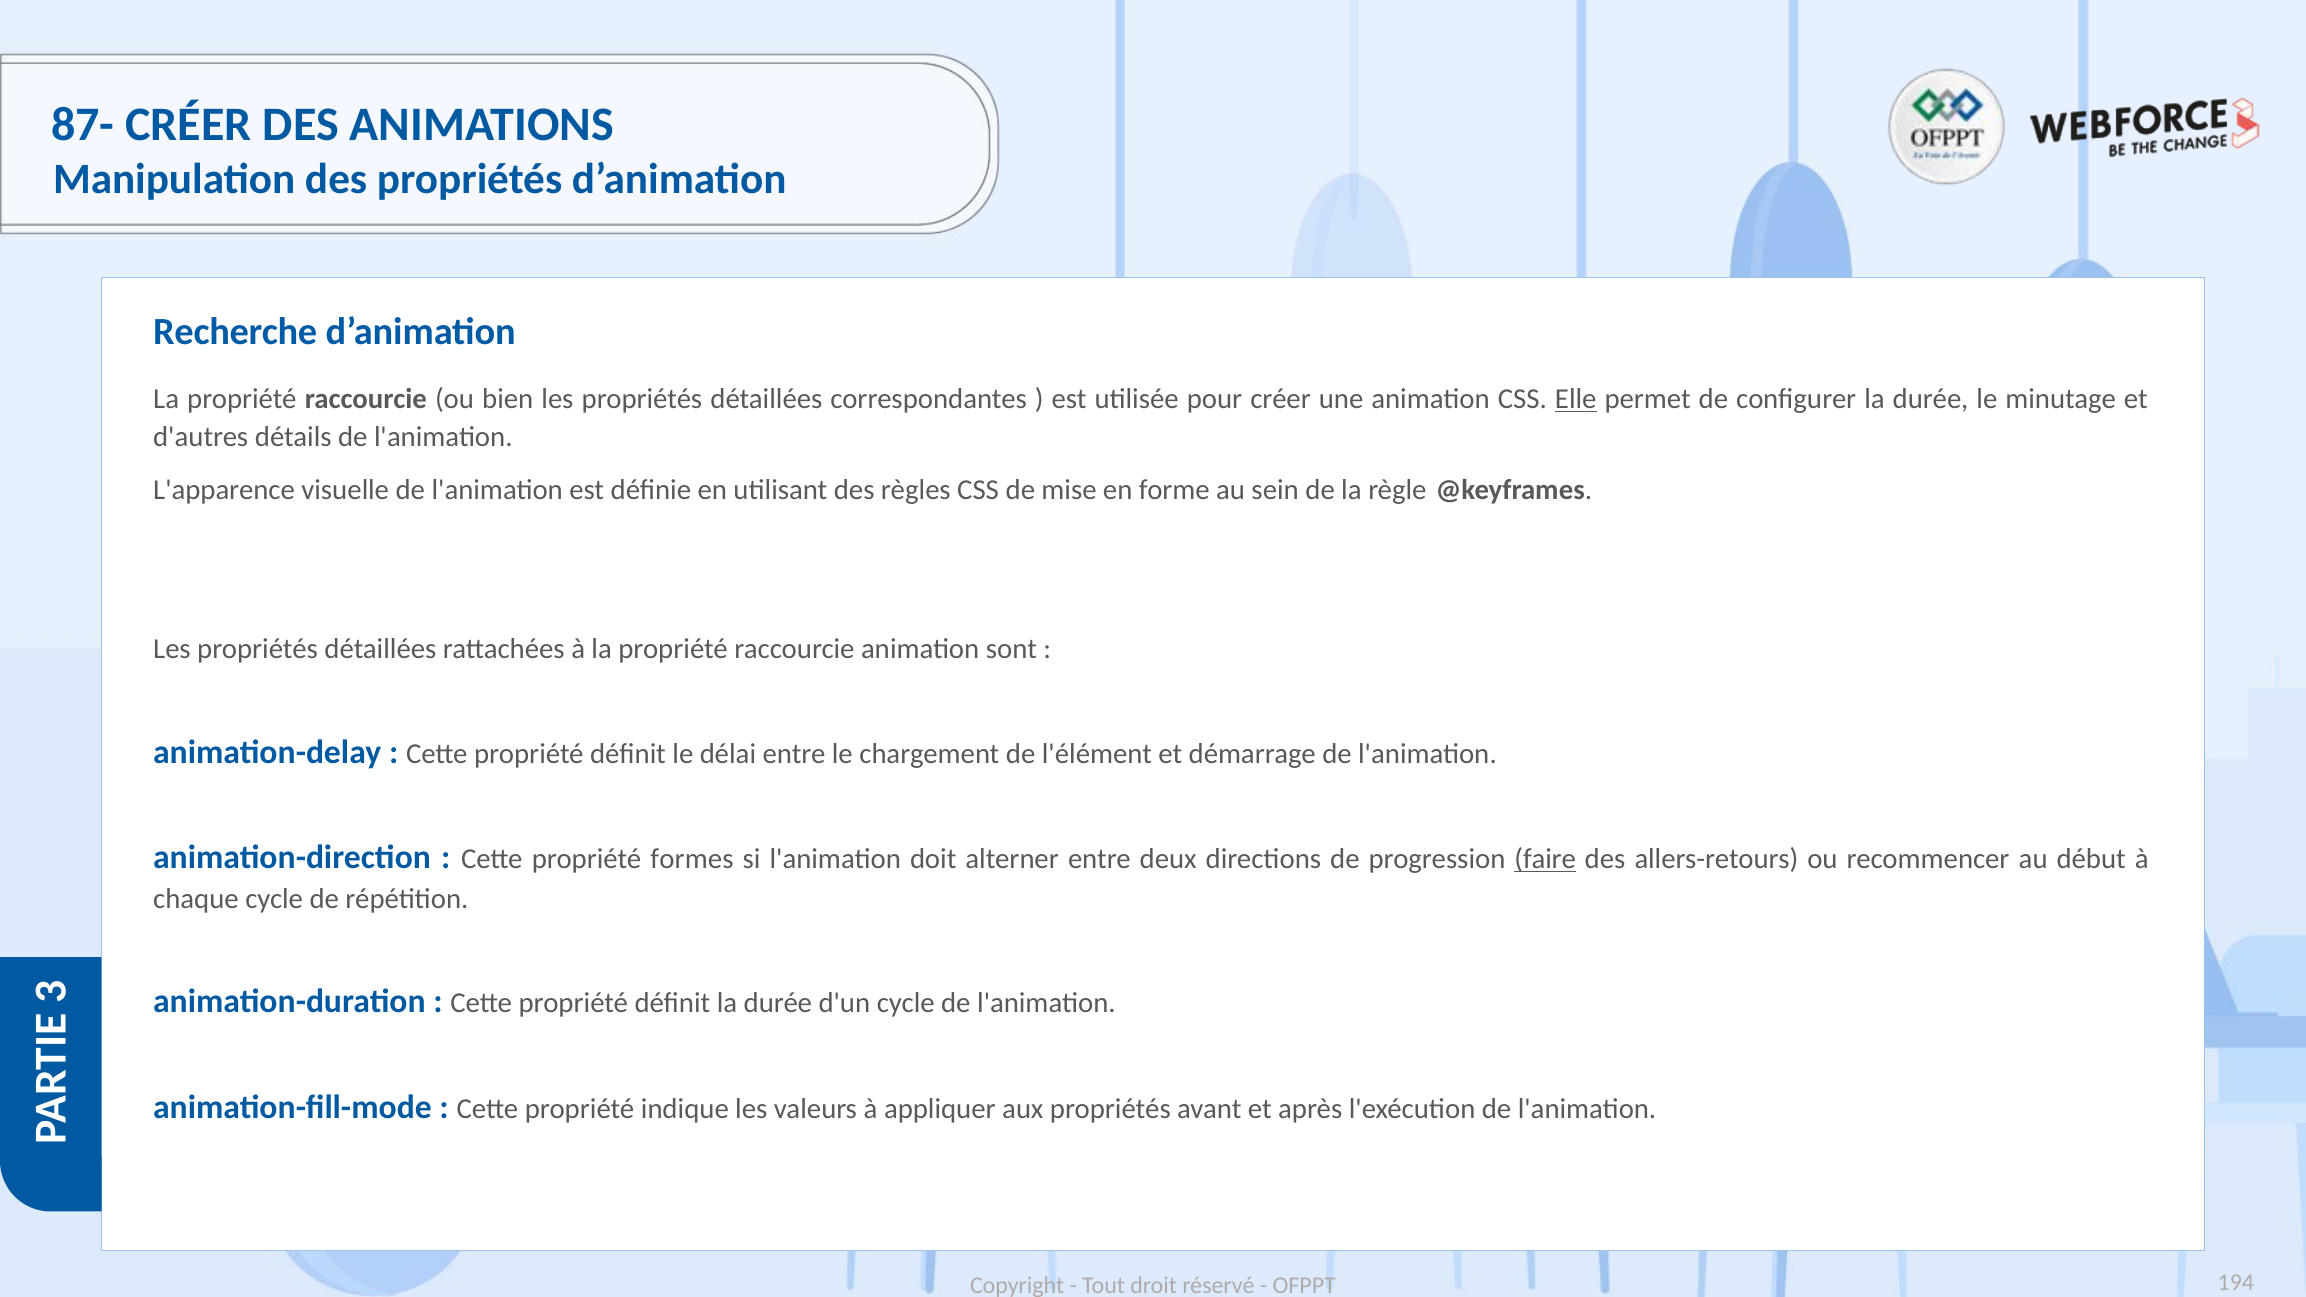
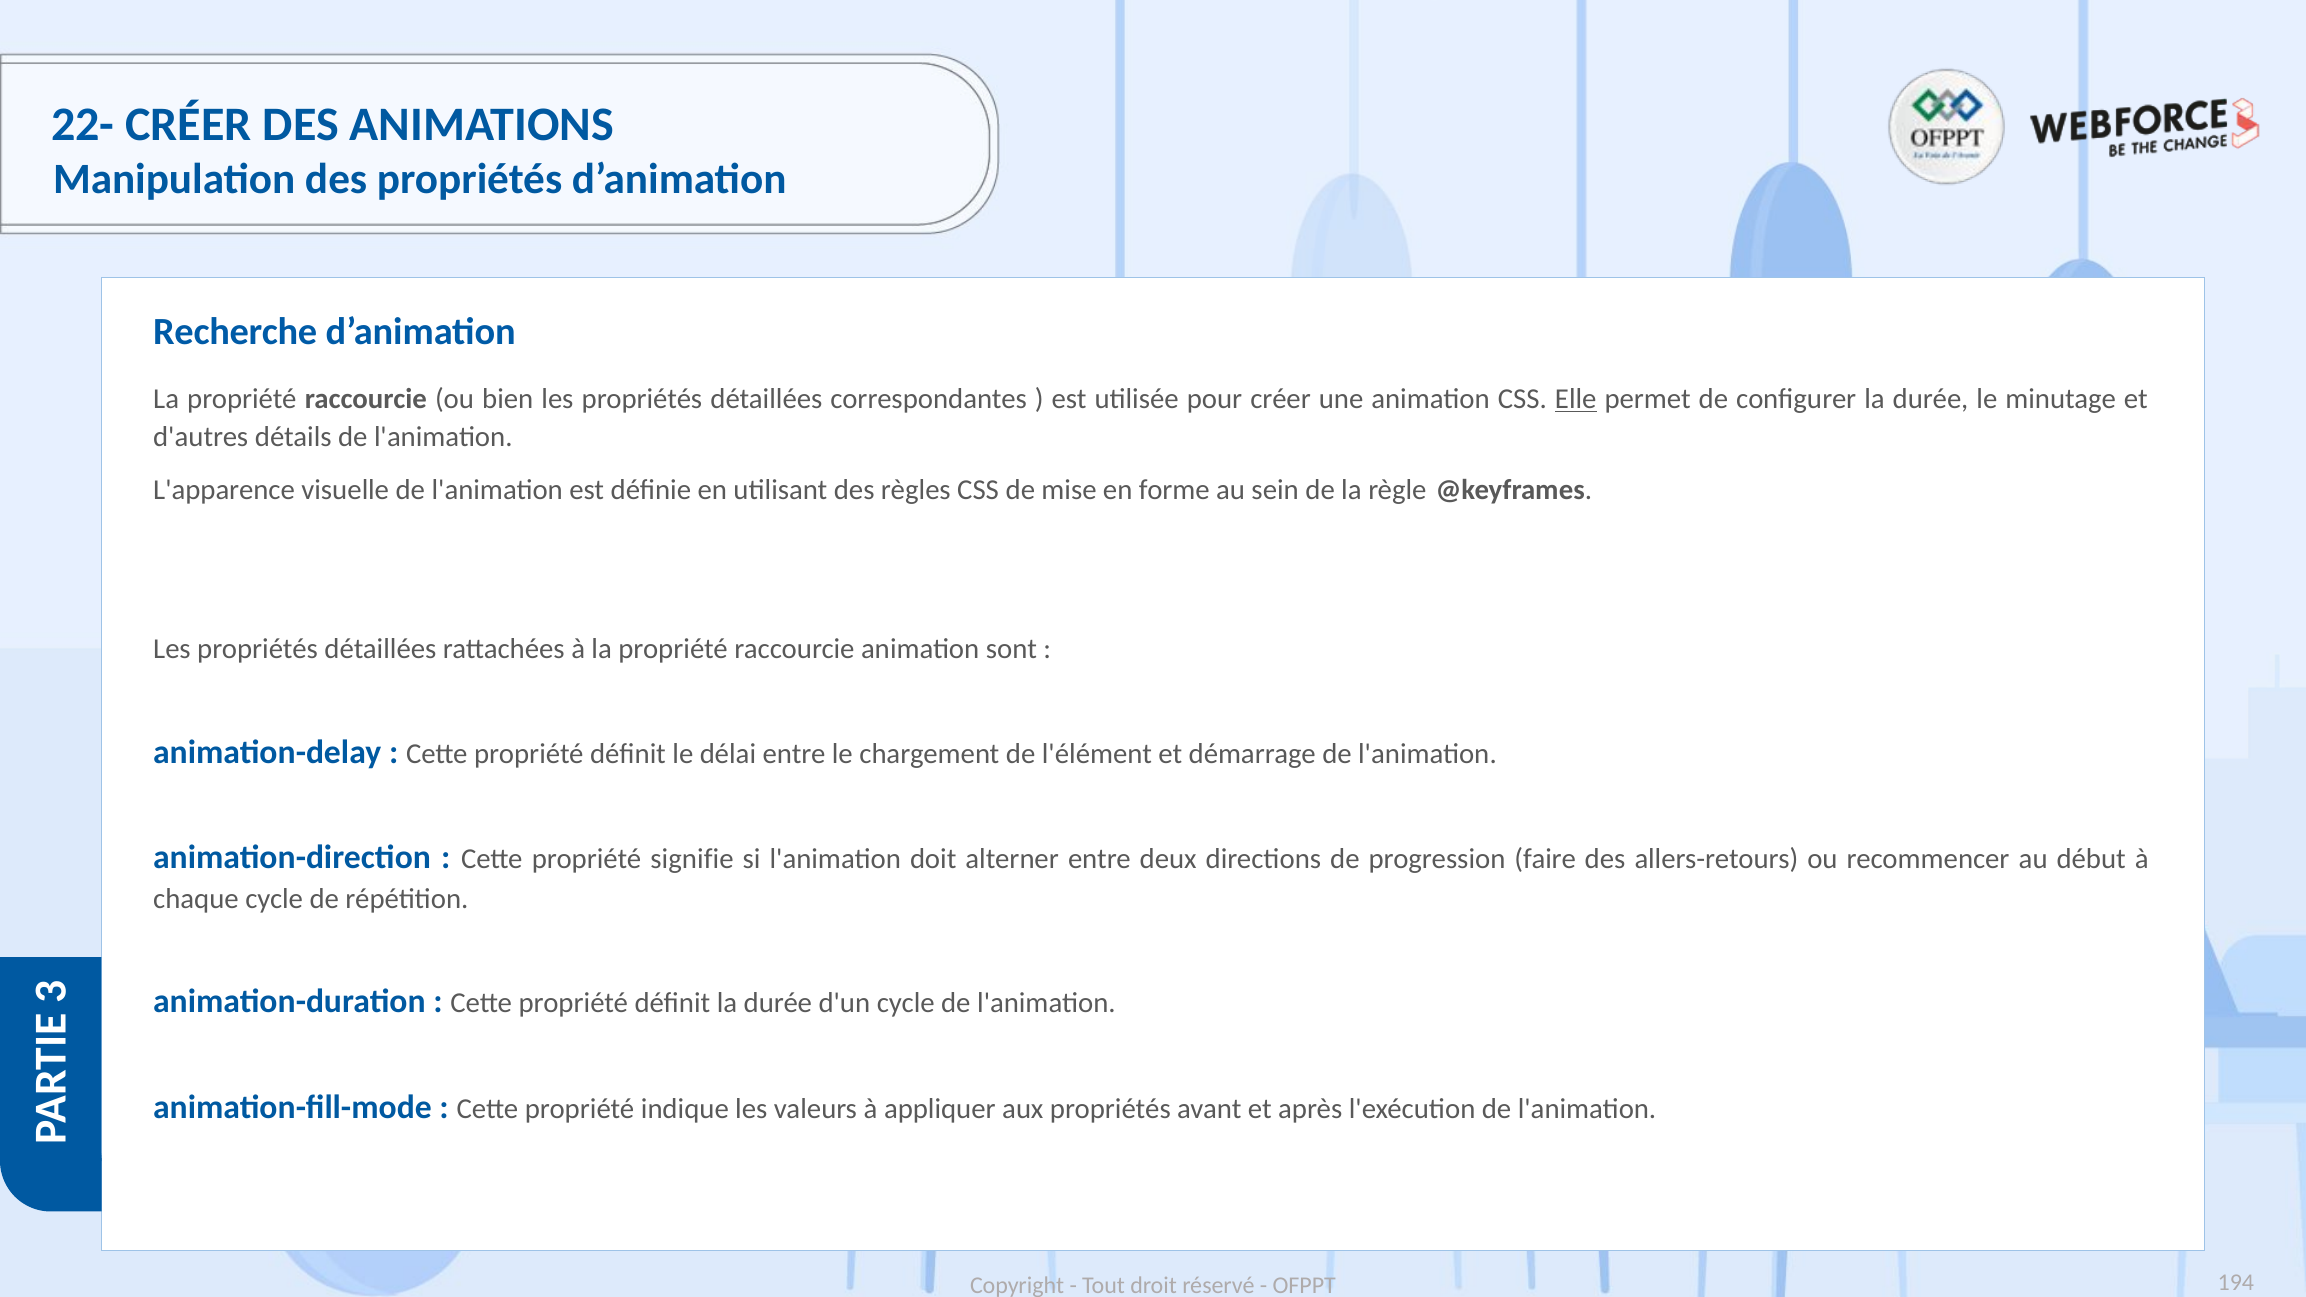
87-: 87- -> 22- (83, 124)
formes: formes -> signifie (692, 859)
faire underline: present -> none (1545, 859)
